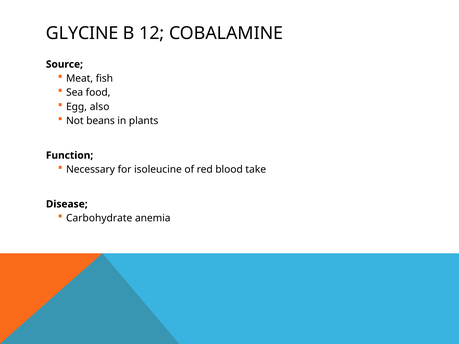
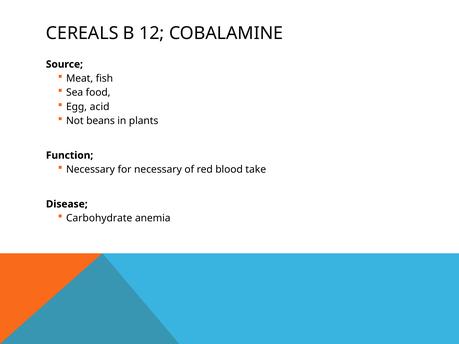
GLYCINE: GLYCINE -> CEREALS (82, 33)
also: also -> acid (100, 107)
for isoleucine: isoleucine -> necessary (158, 170)
